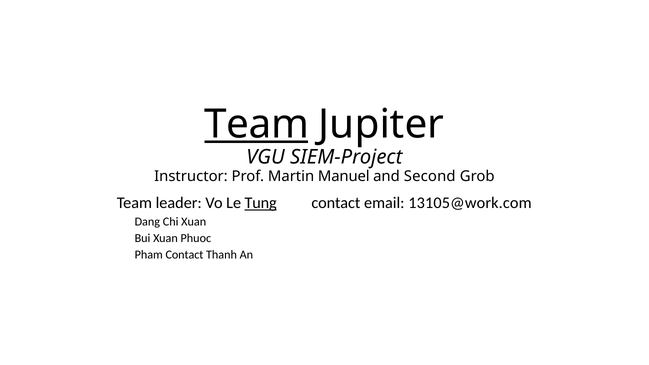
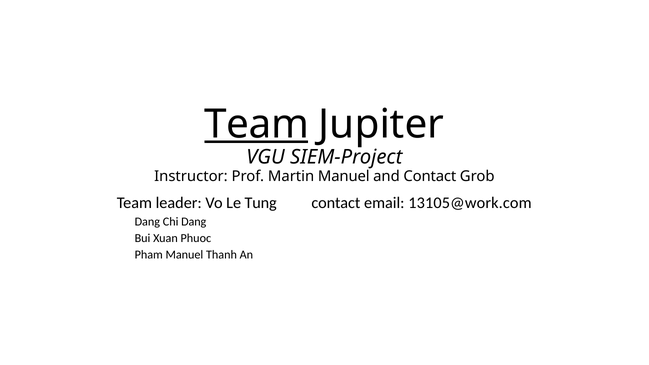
and Second: Second -> Contact (430, 176)
Tung underline: present -> none (261, 203)
Chi Xuan: Xuan -> Dang (194, 222)
Pham Contact: Contact -> Manuel (184, 255)
